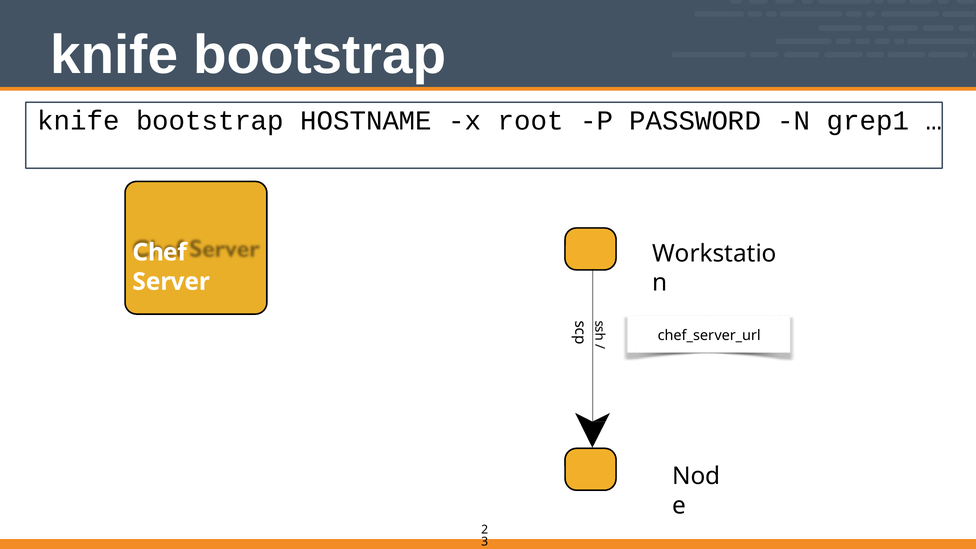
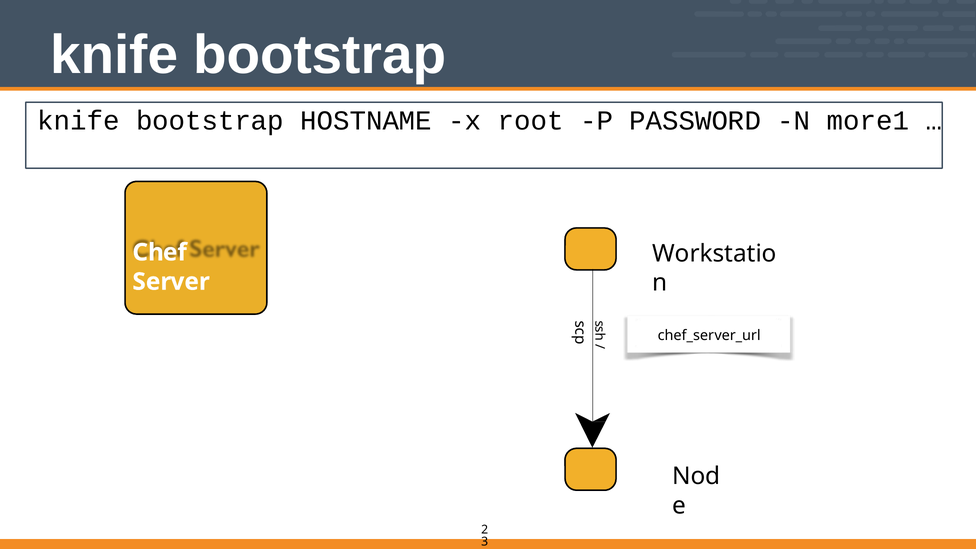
grep1: grep1 -> more1 (868, 121)
